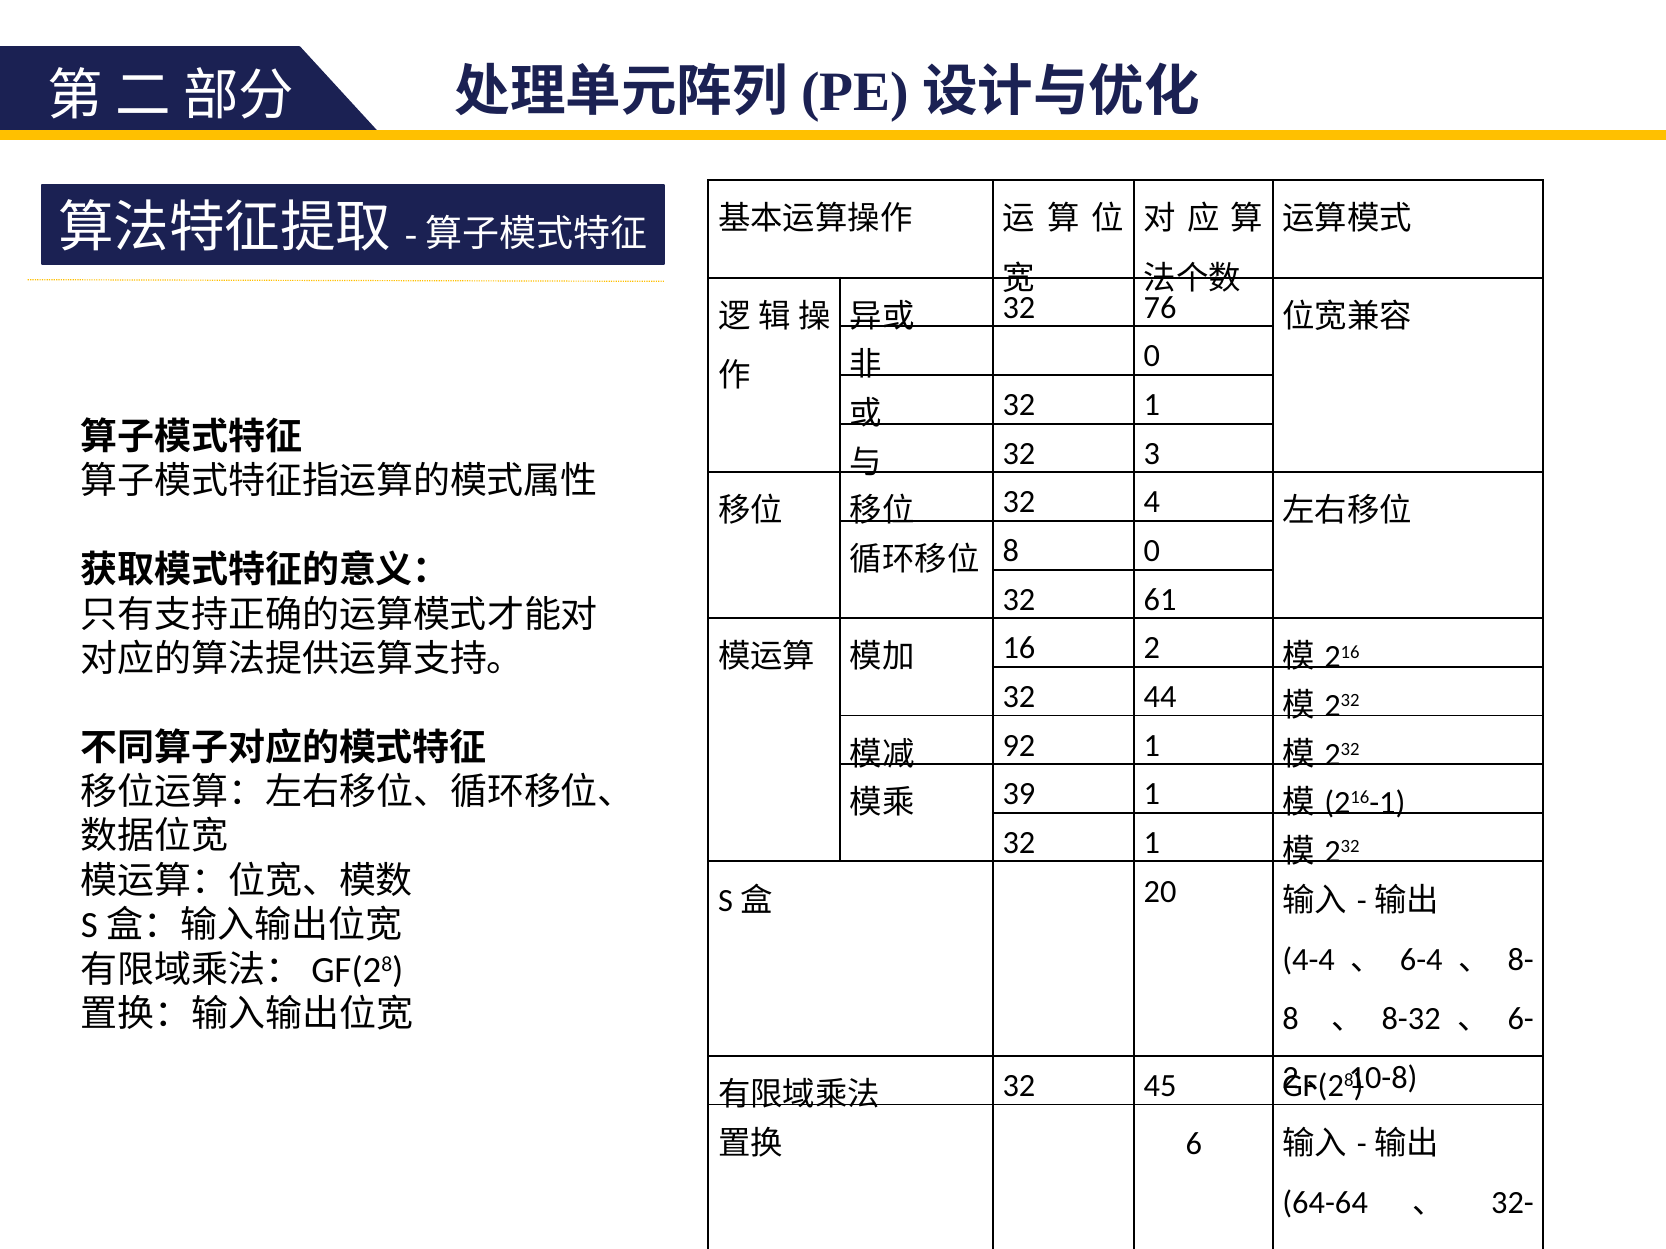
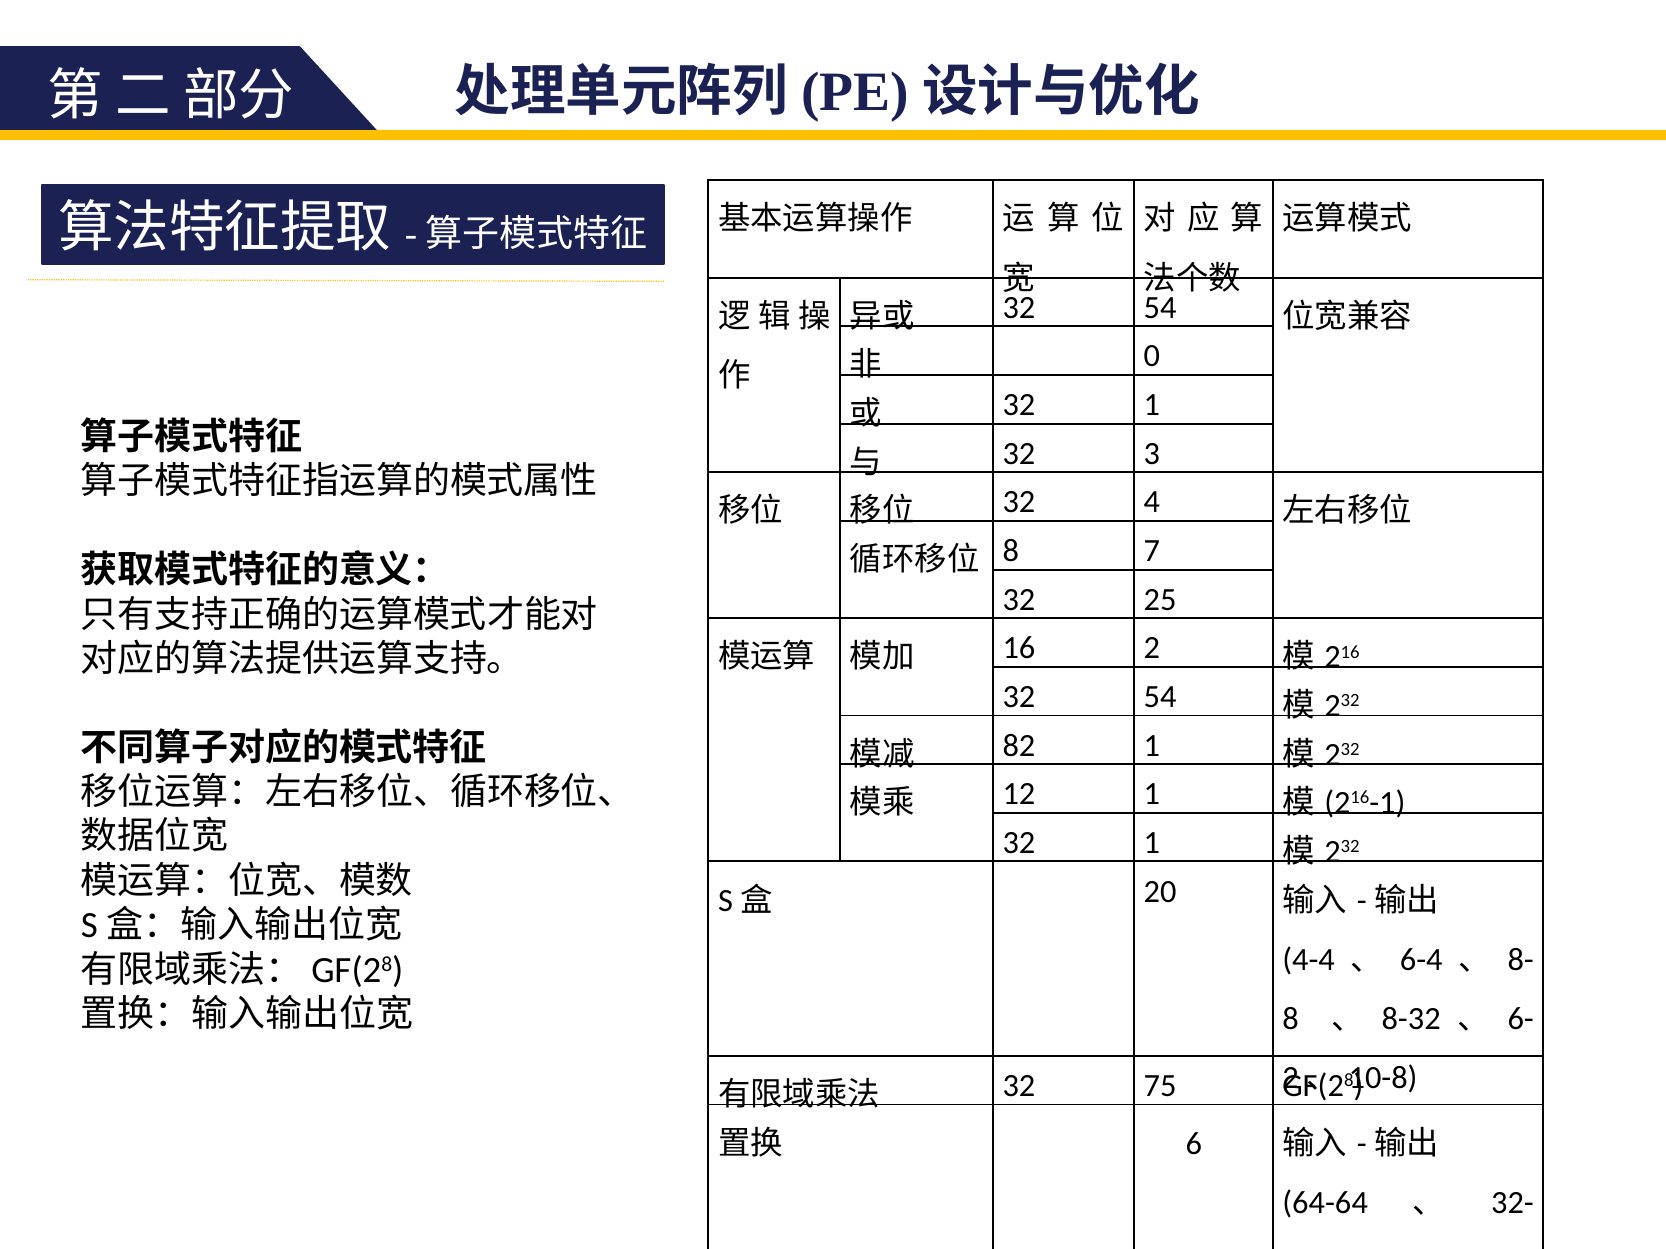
76: 76 -> 54 (1160, 308)
8 0: 0 -> 7 (1152, 551)
61: 61 -> 25 (1160, 600)
44: 44 -> 54 (1160, 697)
92: 92 -> 82 (1019, 746)
39: 39 -> 12 (1019, 794)
45: 45 -> 75 (1160, 1086)
